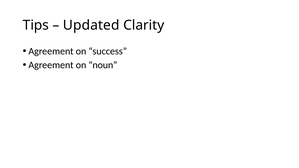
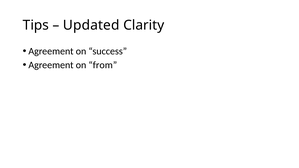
noun: noun -> from (103, 65)
